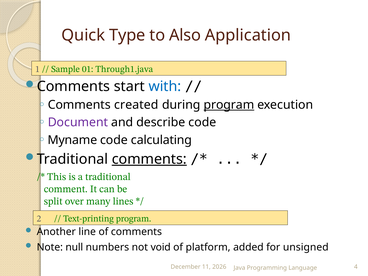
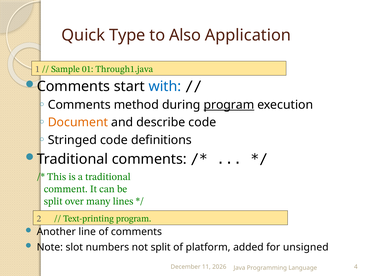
created: created -> method (136, 105)
Document colour: purple -> orange (78, 122)
Myname: Myname -> Stringed (72, 140)
calculating: calculating -> definitions (161, 140)
comments underline: present -> none (149, 159)
null: null -> slot (74, 247)
not void: void -> split (161, 247)
